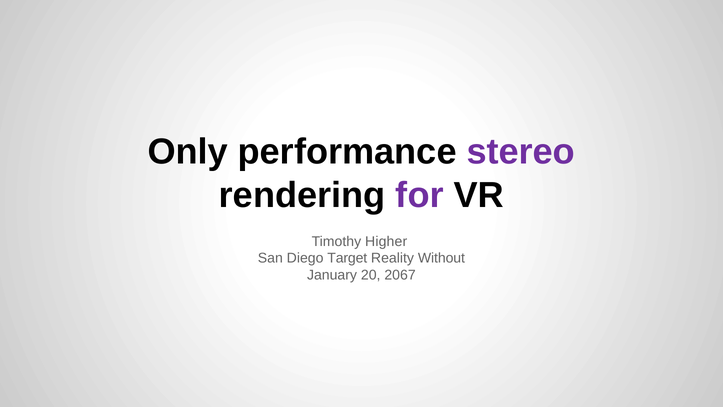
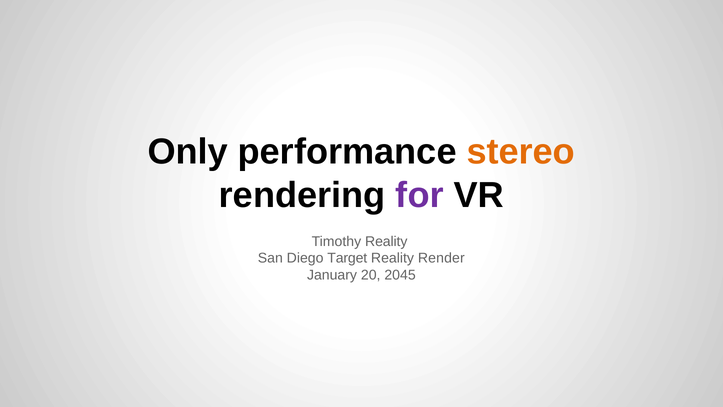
stereo colour: purple -> orange (521, 152)
Timothy Higher: Higher -> Reality (386, 241)
Without: Without -> Render (441, 258)
2067: 2067 -> 2045 (400, 275)
